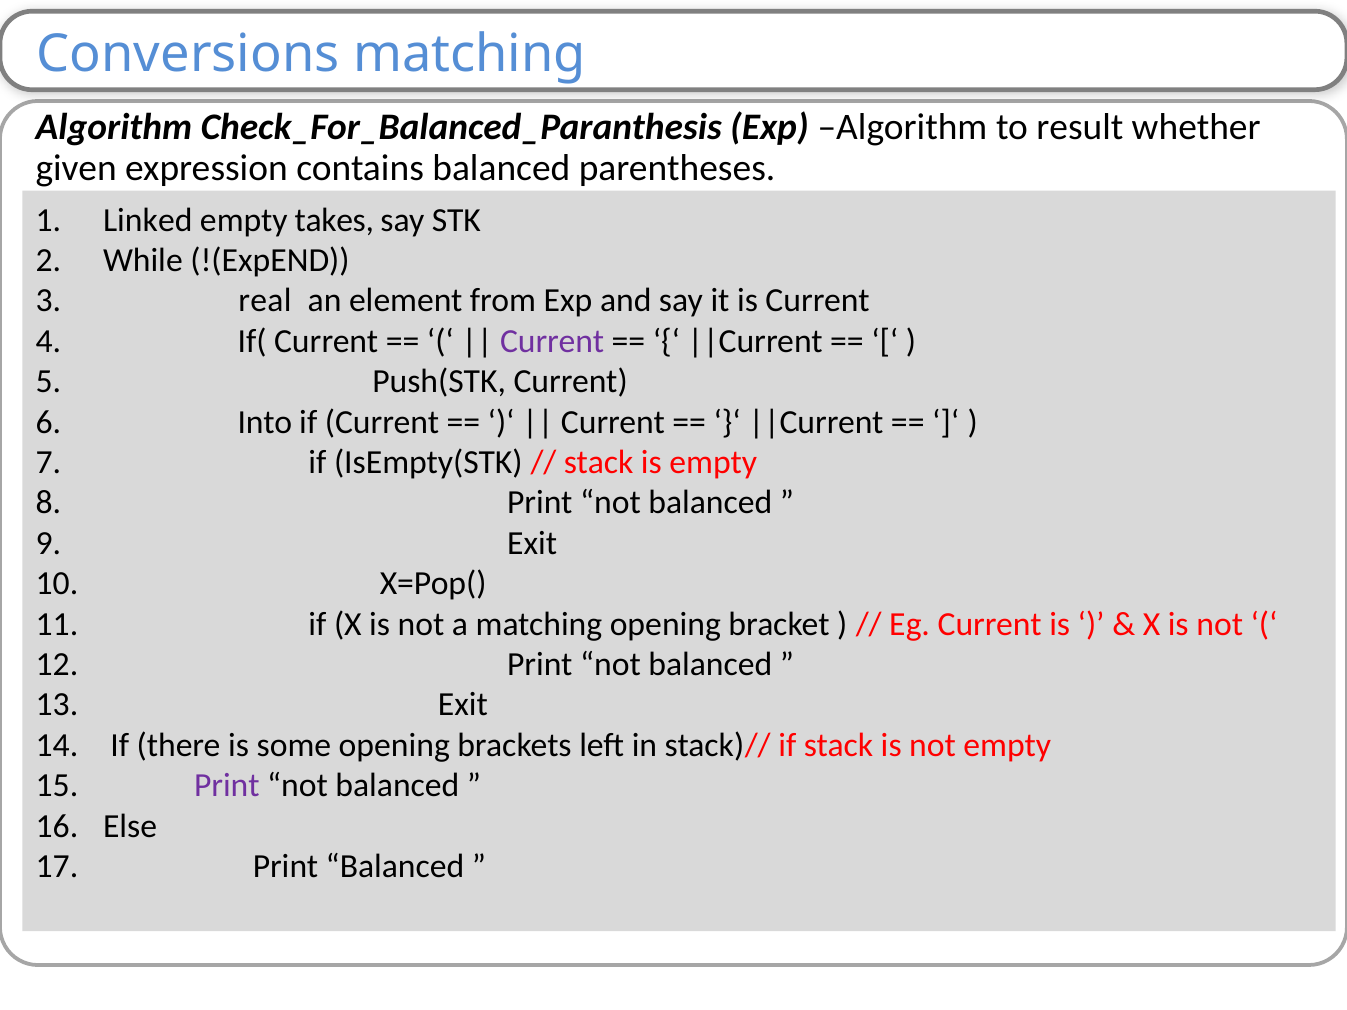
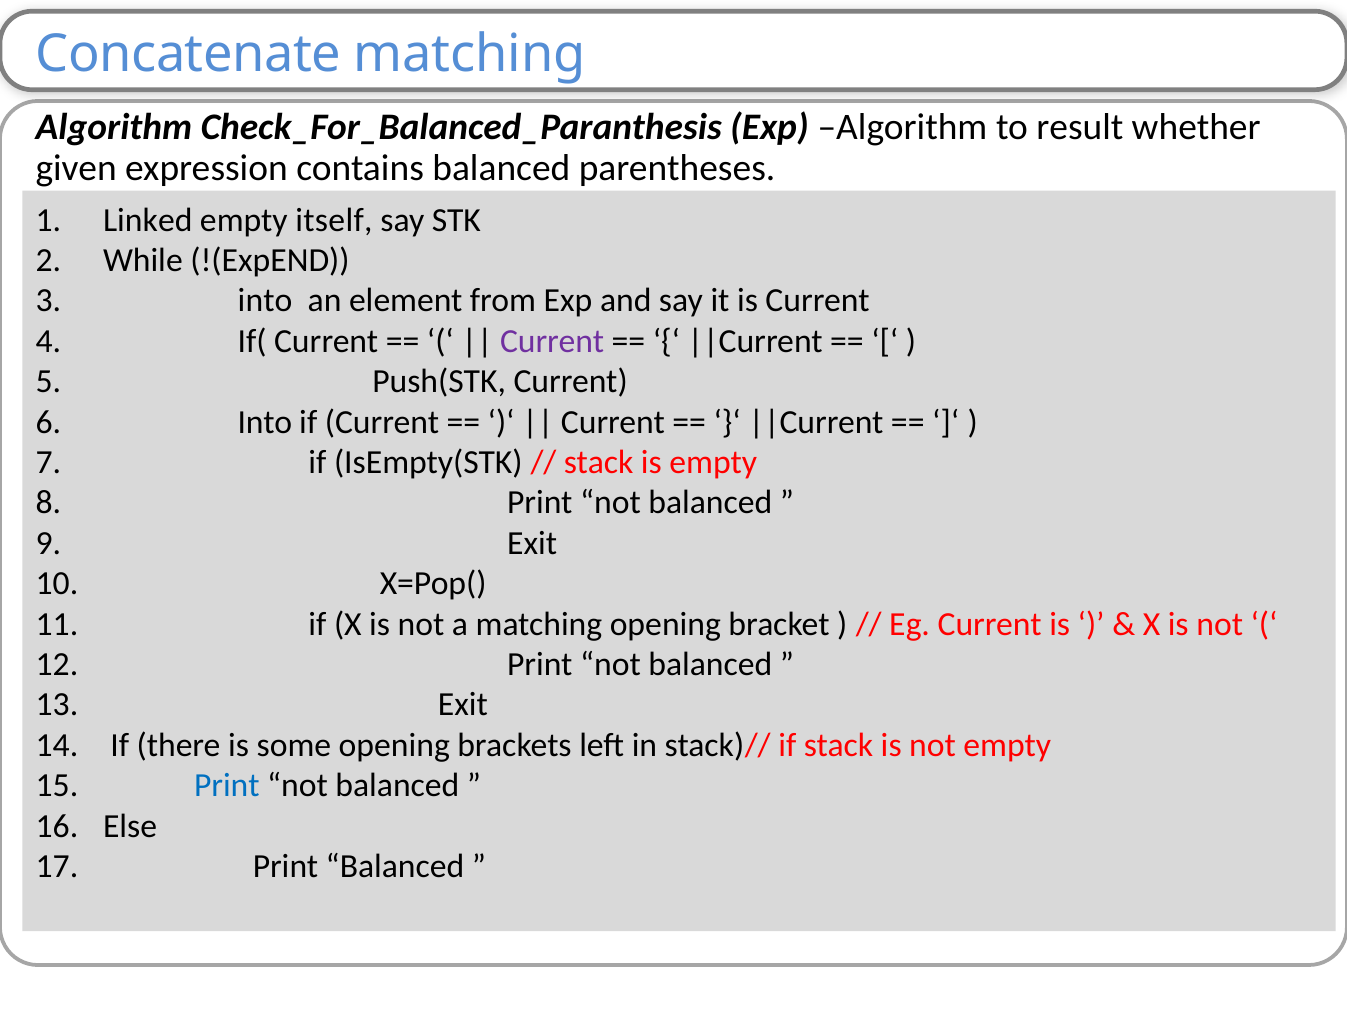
Conversions: Conversions -> Concatenate (188, 54)
takes: takes -> itself (334, 220)
real: real -> into (265, 301)
Print colour: purple -> blue (227, 786)
